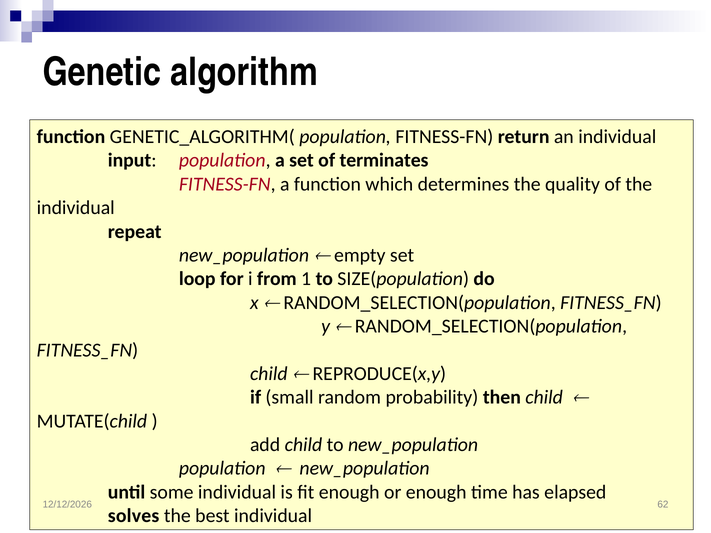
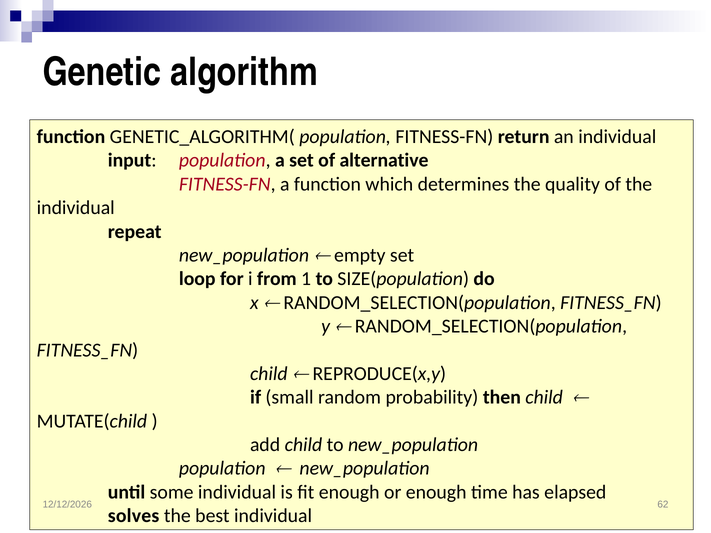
terminates: terminates -> alternative (384, 160)
